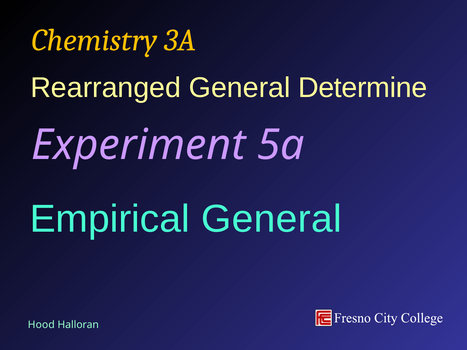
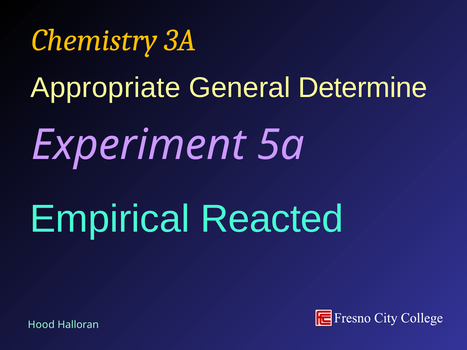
Rearranged: Rearranged -> Appropriate (106, 88)
Empirical General: General -> Reacted (272, 219)
